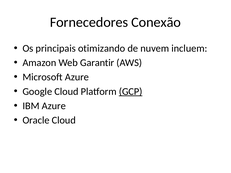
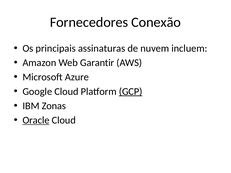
otimizando: otimizando -> assinaturas (102, 48)
IBM Azure: Azure -> Zonas (54, 106)
Oracle underline: none -> present (36, 120)
